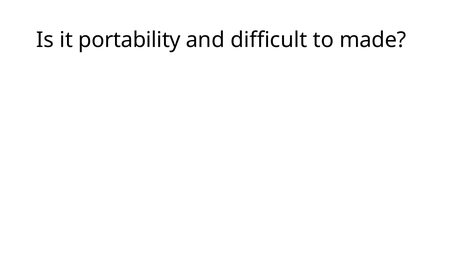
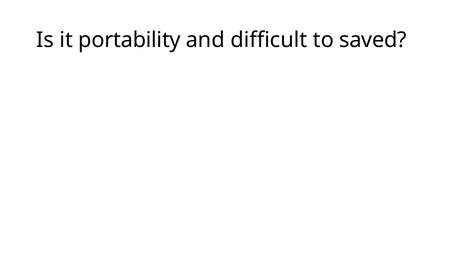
made: made -> saved (373, 40)
